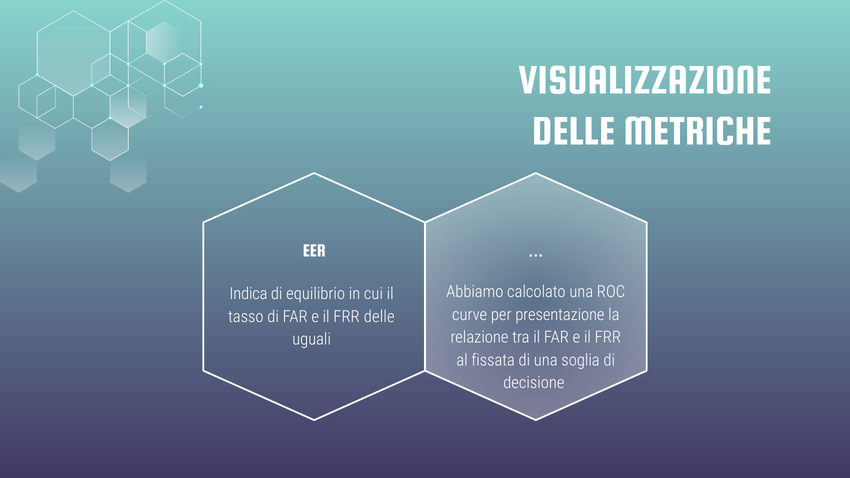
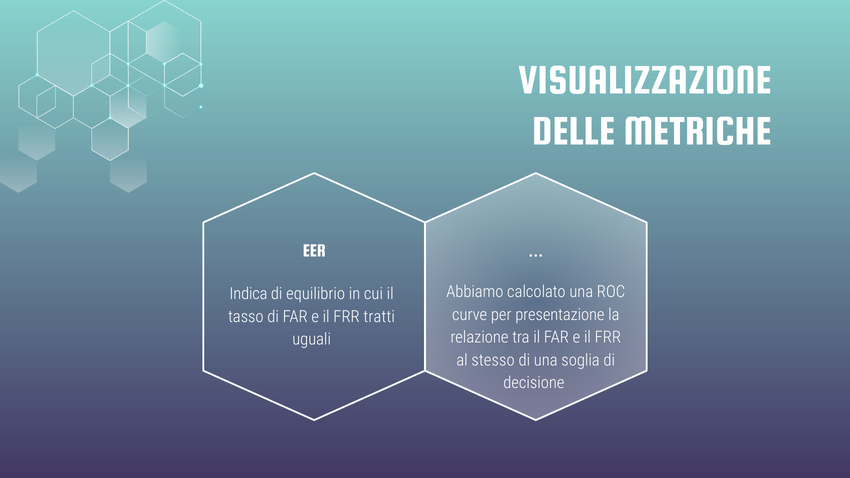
FRR delle: delle -> tratti (379, 317)
fissata: fissata -> stesso (493, 360)
